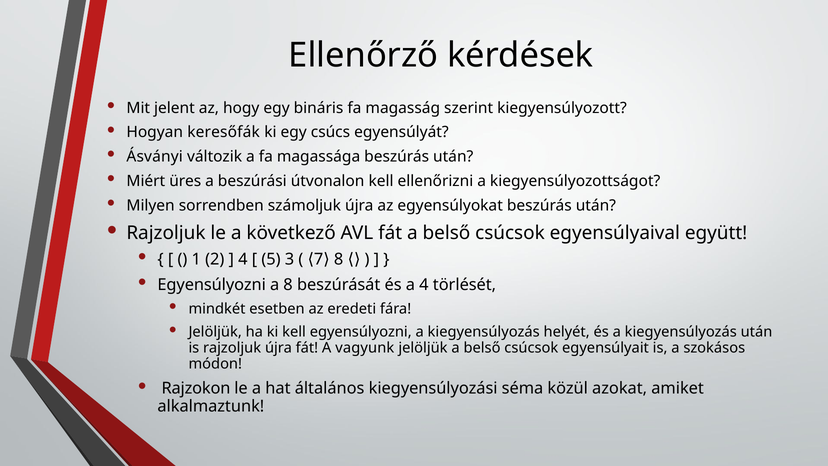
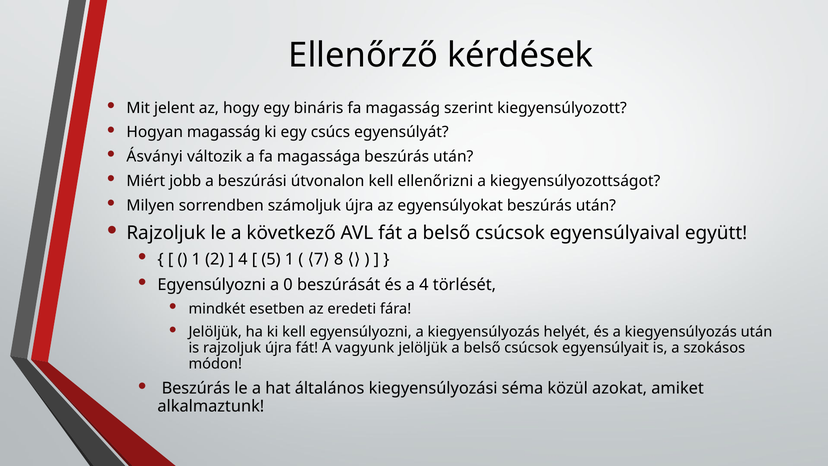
Hogyan keresőfák: keresőfák -> magasság (224, 132)
üres: üres -> jobb (185, 181)
5 3: 3 -> 1 (289, 259)
a 8: 8 -> 0 (288, 285)
Rajzokon: Rajzokon -> Beszúrás (196, 388)
